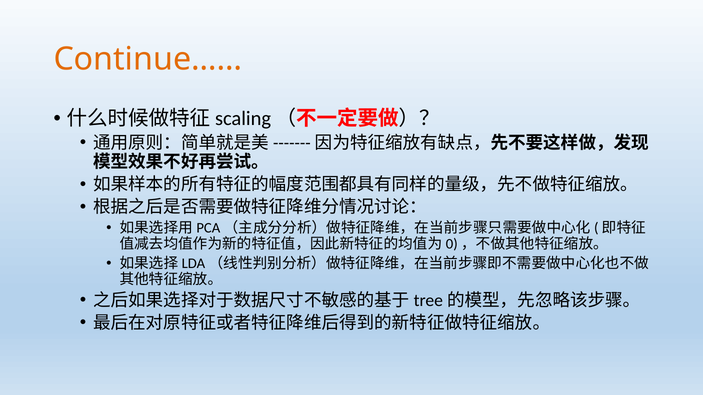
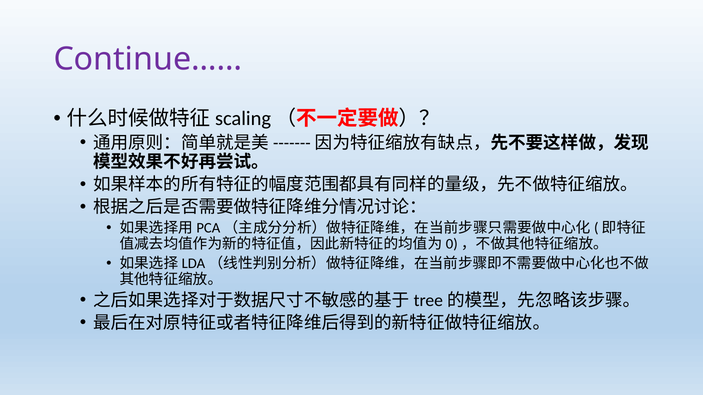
Continue…… colour: orange -> purple (148, 59)
